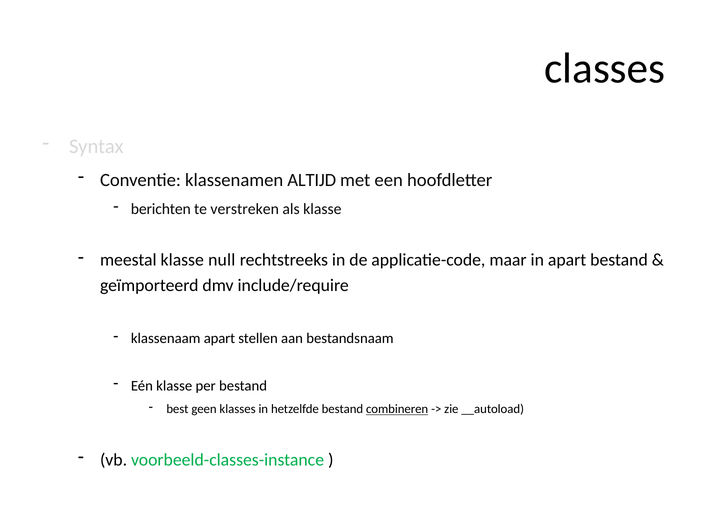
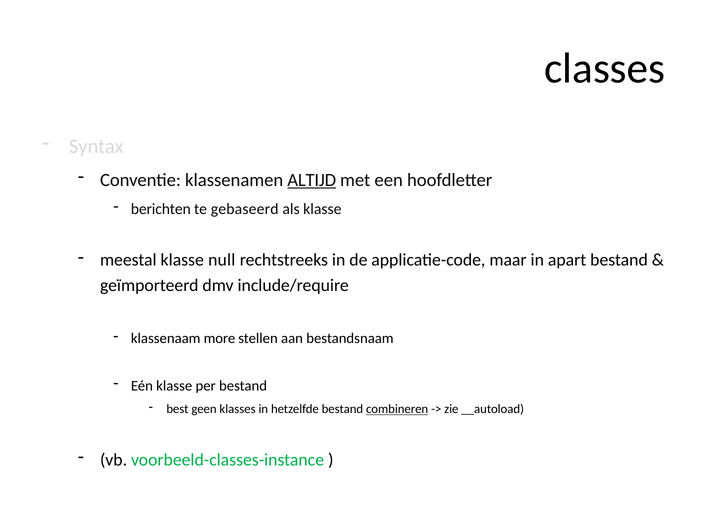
ALTIJD underline: none -> present (312, 180)
verstreken: verstreken -> gebaseerd (245, 209)
klassenaam apart: apart -> more (219, 339)
